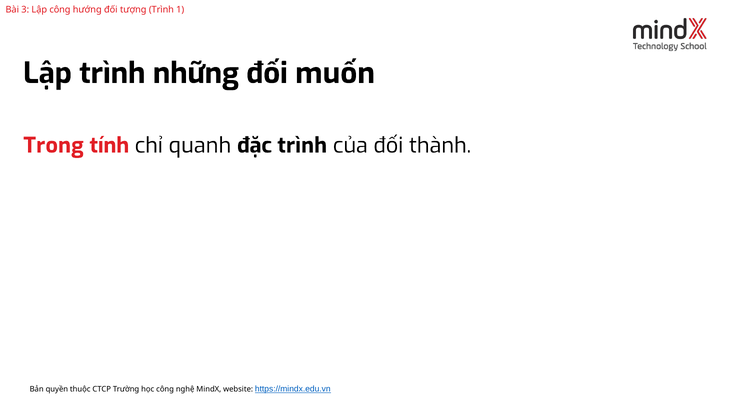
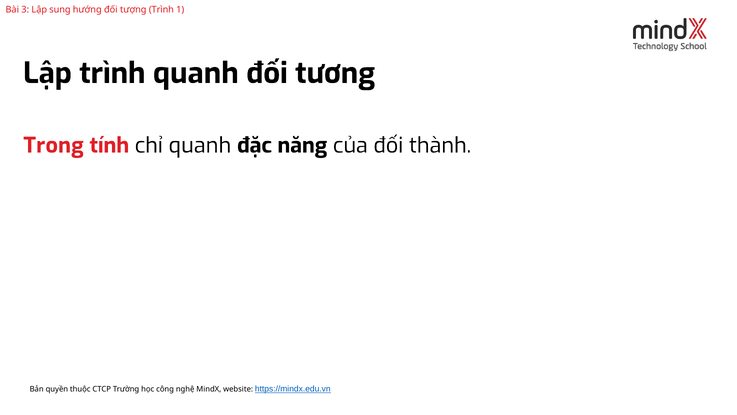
Lập công: công -> sung (60, 10)
trình những: những -> quanh (196, 73)
muốn: muốn -> tương (335, 73)
đặc trình: trình -> năng (302, 145)
